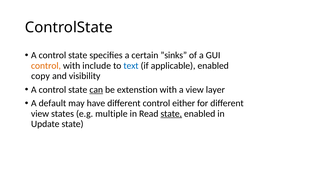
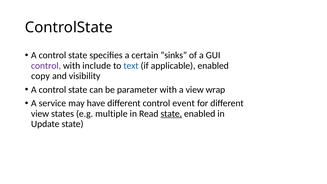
control colour: orange -> purple (46, 66)
can underline: present -> none (96, 90)
extenstion: extenstion -> parameter (137, 90)
layer: layer -> wrap (215, 90)
default: default -> service (52, 103)
either: either -> event (184, 103)
